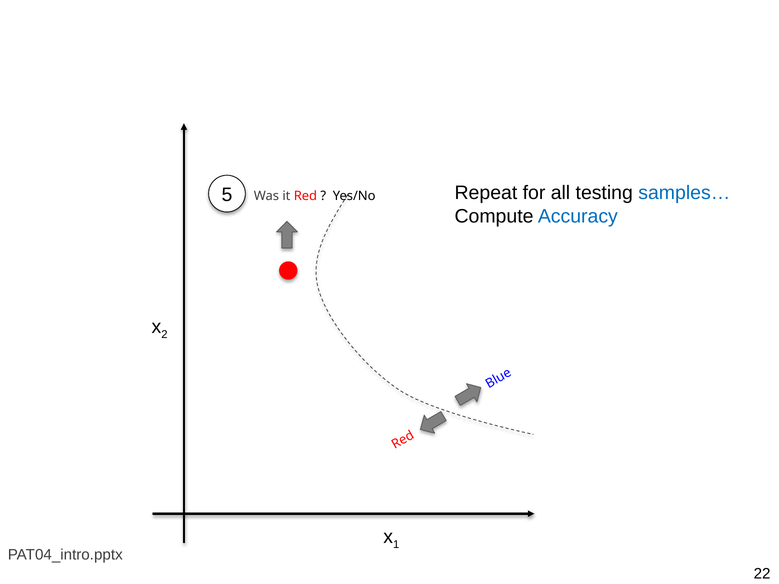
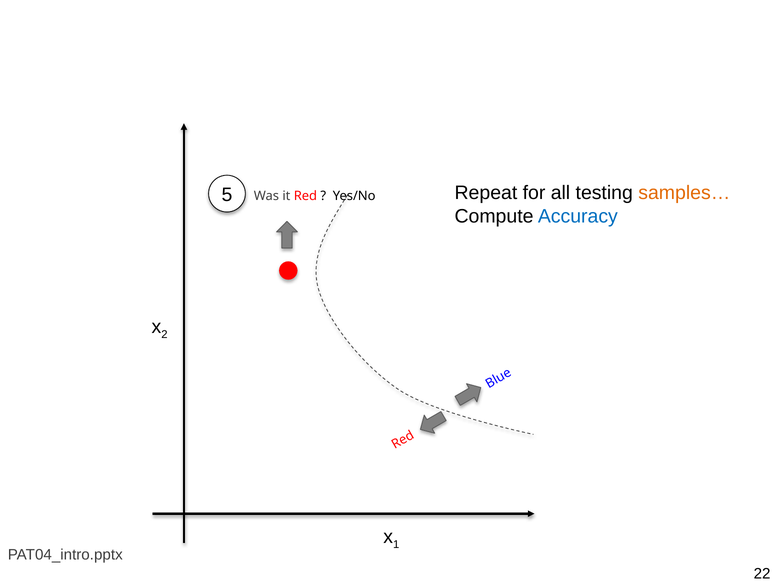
samples… colour: blue -> orange (684, 193)
